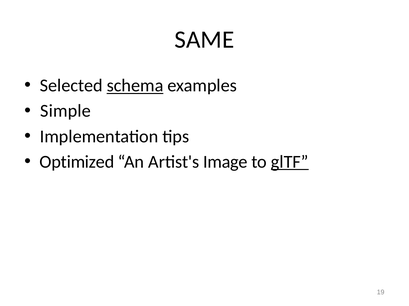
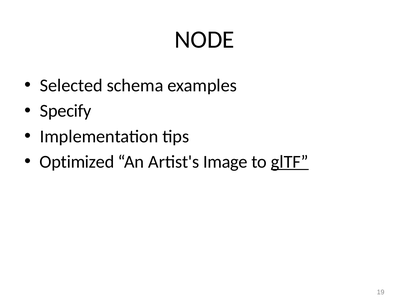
SAME: SAME -> NODE (205, 40)
schema underline: present -> none (135, 86)
Simple: Simple -> Specify (66, 111)
